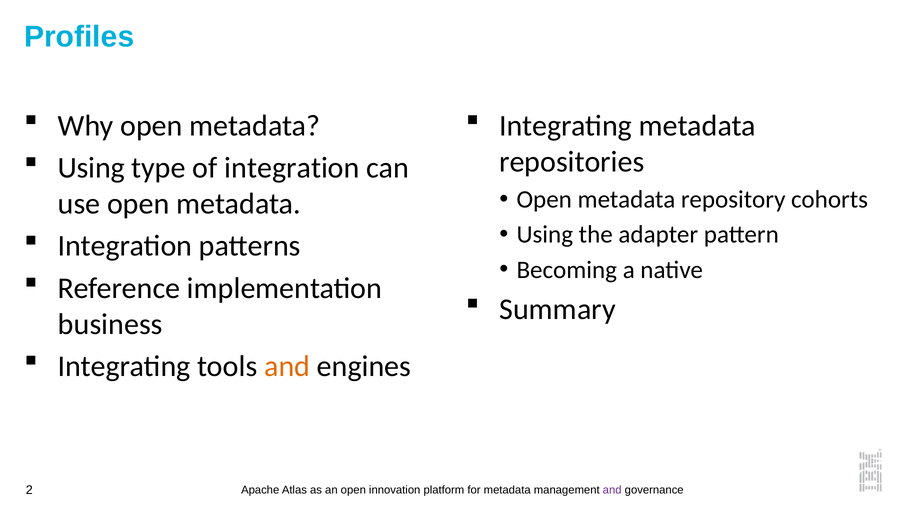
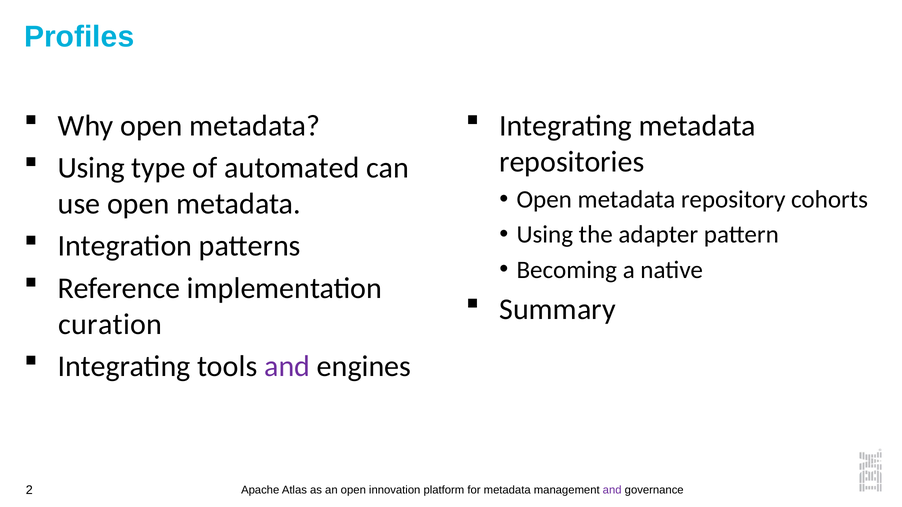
of integration: integration -> automated (292, 168)
business: business -> curation (110, 324)
and colour: orange -> purple (287, 366)
